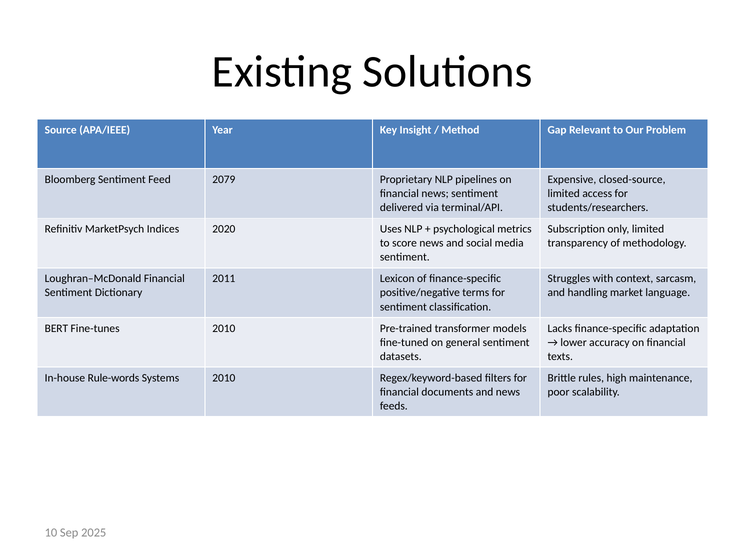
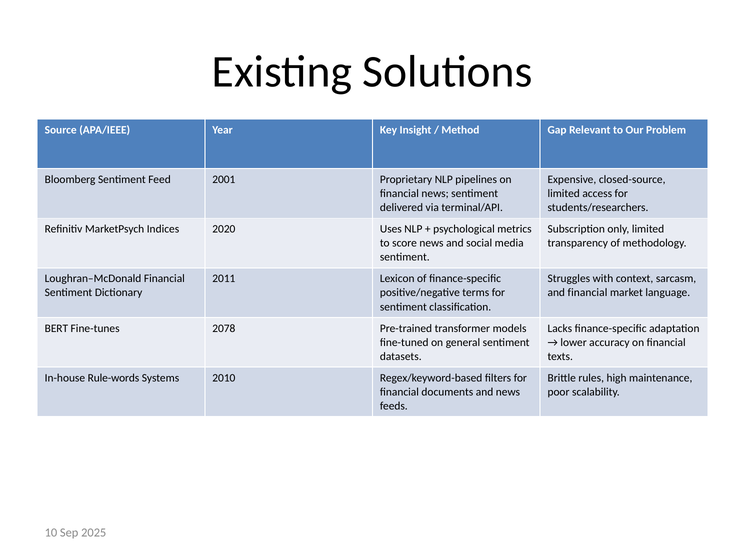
2079: 2079 -> 2001 (224, 180)
and handling: handling -> financial (587, 293)
Fine-tunes 2010: 2010 -> 2078 (224, 329)
